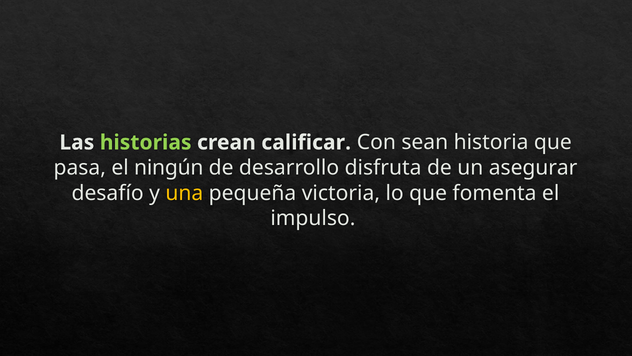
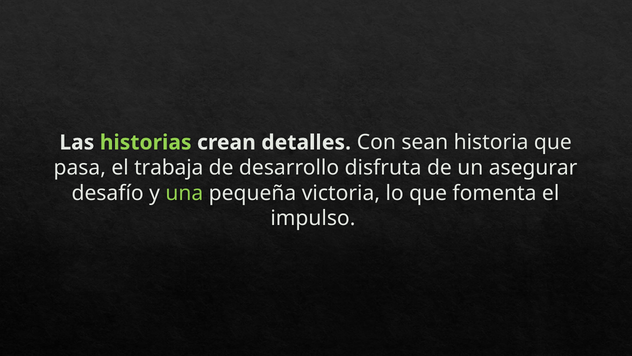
calificar: calificar -> detalles (306, 142)
ningún: ningún -> trabaja (169, 168)
una colour: yellow -> light green (184, 193)
